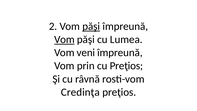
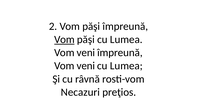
păşi underline: present -> none (91, 26)
prin: prin -> veni (86, 66)
Preţios: Preţios -> Lumea (126, 66)
Credinţa: Credinţa -> Necazuri (80, 92)
